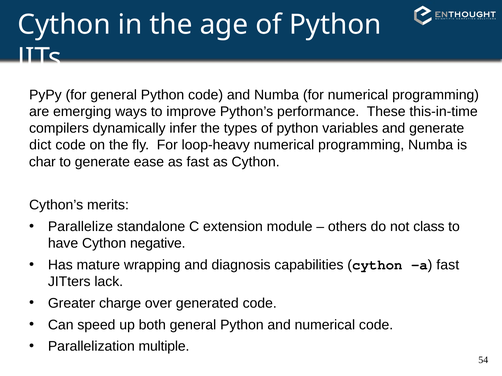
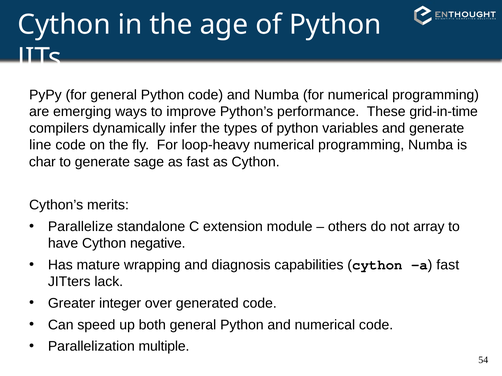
this-in-time: this-in-time -> grid-in-time (444, 112)
dict: dict -> line (40, 145)
ease: ease -> sage (149, 162)
class: class -> array (429, 227)
charge: charge -> integer (120, 304)
